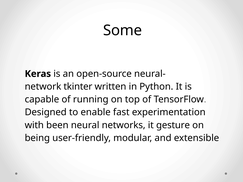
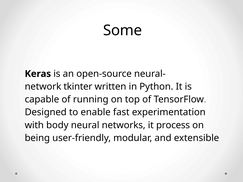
been: been -> body (57, 125)
gesture: gesture -> process (173, 125)
